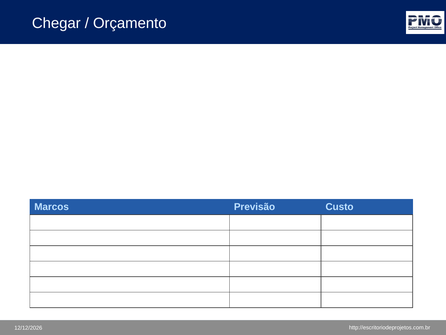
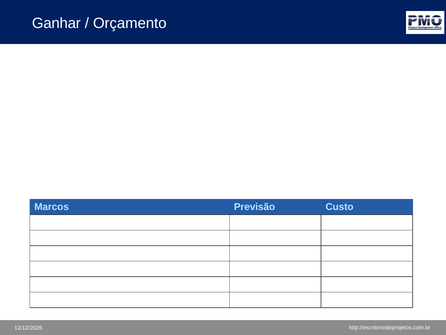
Chegar: Chegar -> Ganhar (56, 23)
